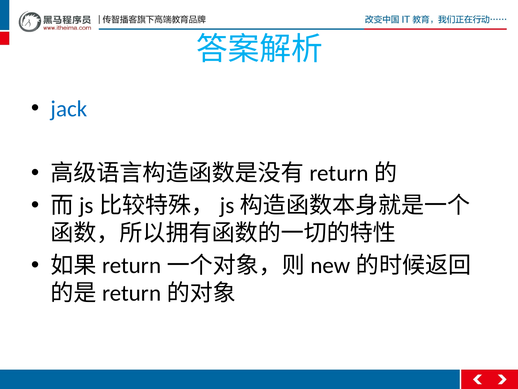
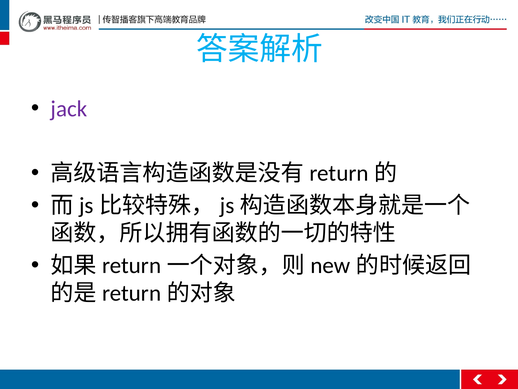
jack colour: blue -> purple (69, 109)
